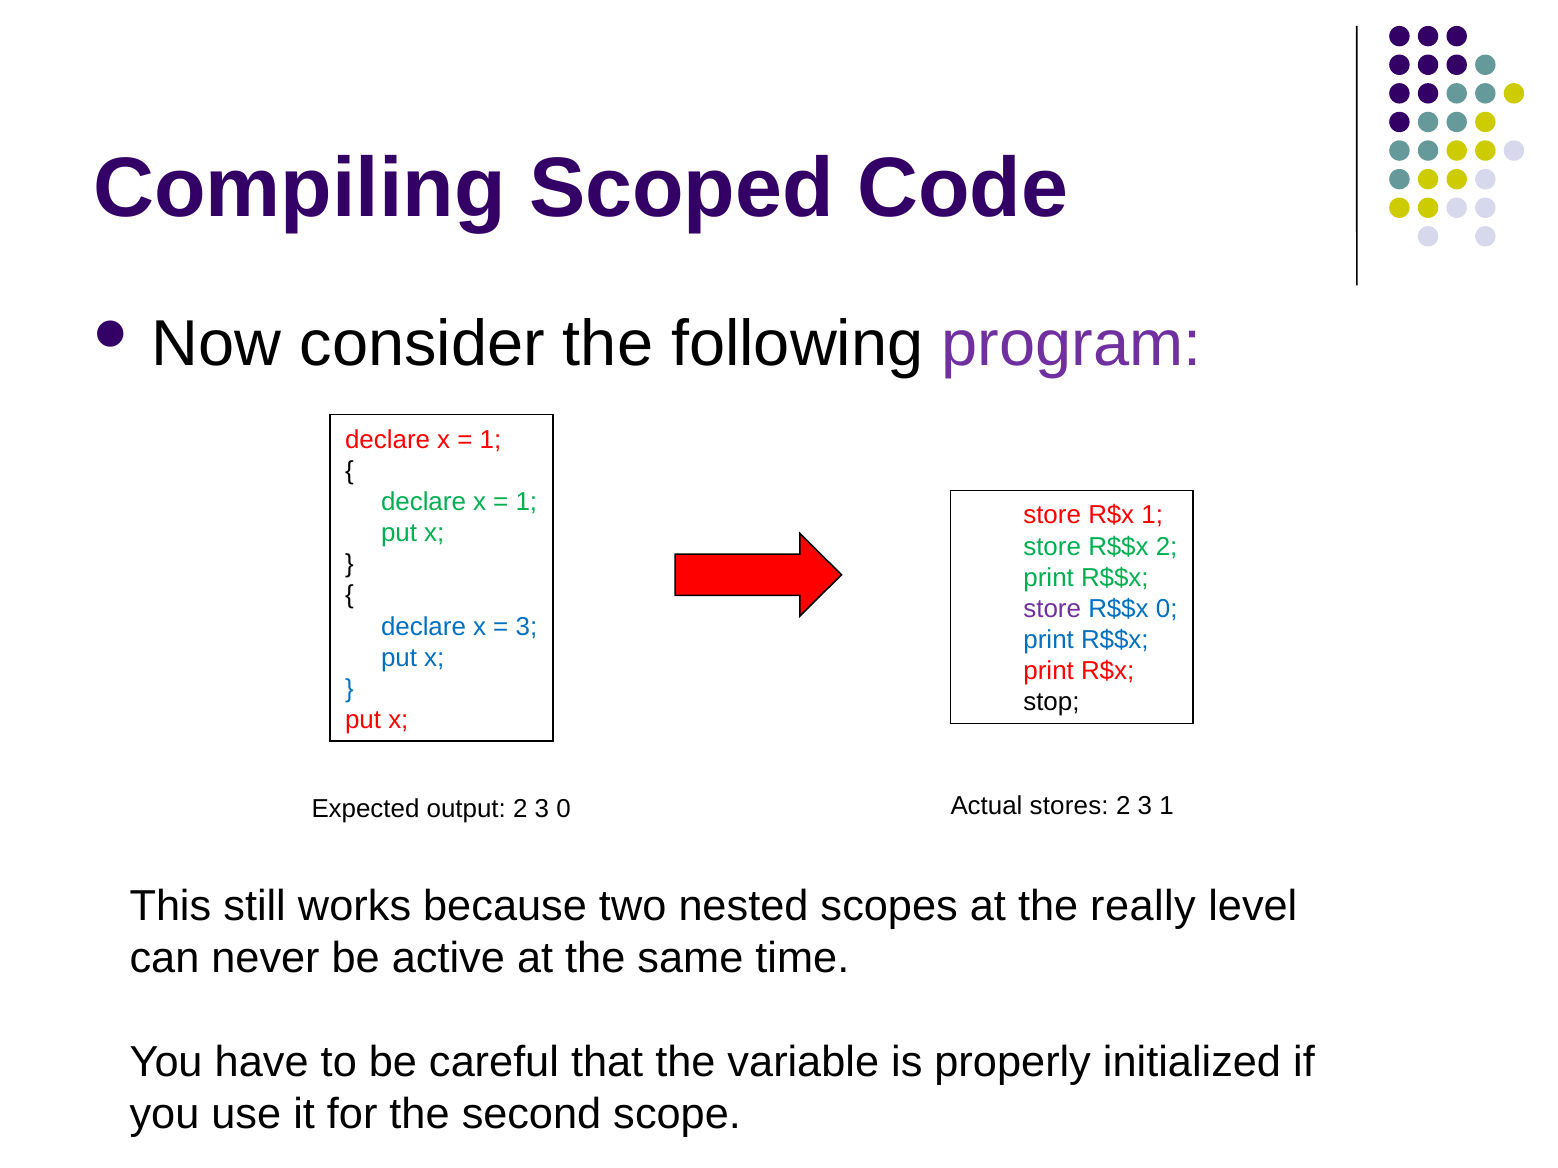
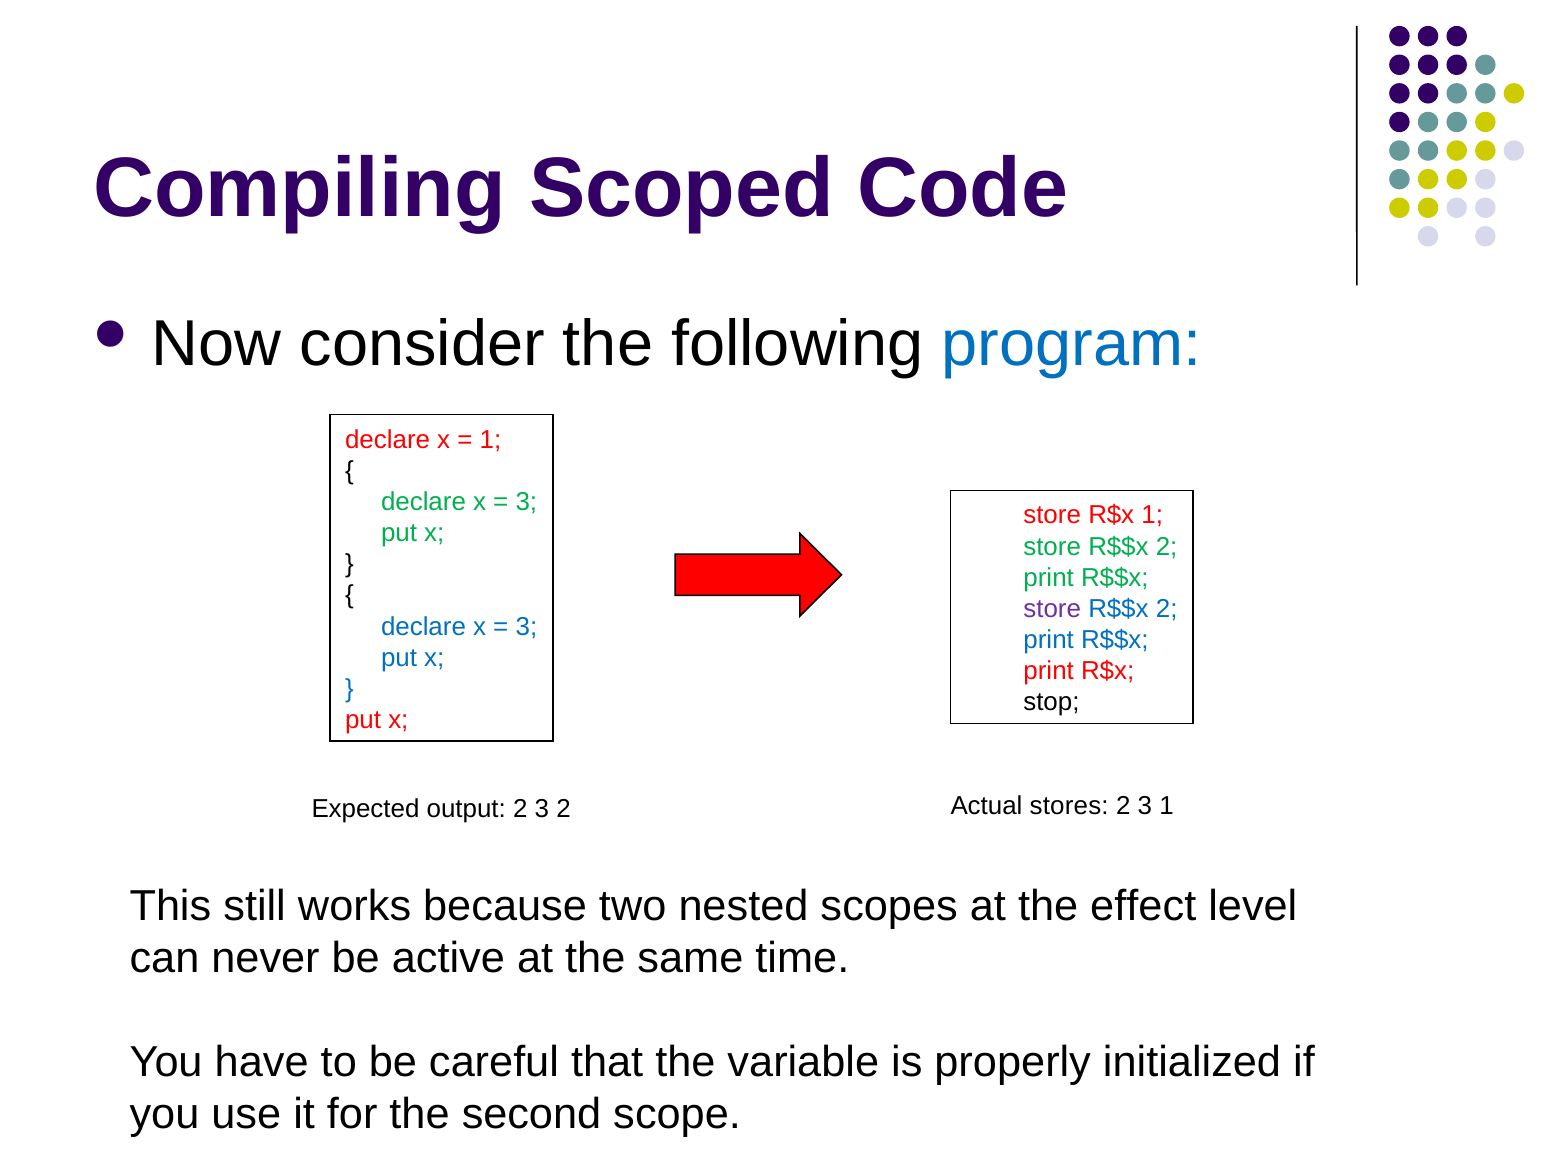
program colour: purple -> blue (1071, 344)
1: 1 -> 3 (526, 502)
0: 0 -> 2 (1167, 609)
3 0: 0 -> 2 (564, 809)
really: really -> effect (1143, 907)
